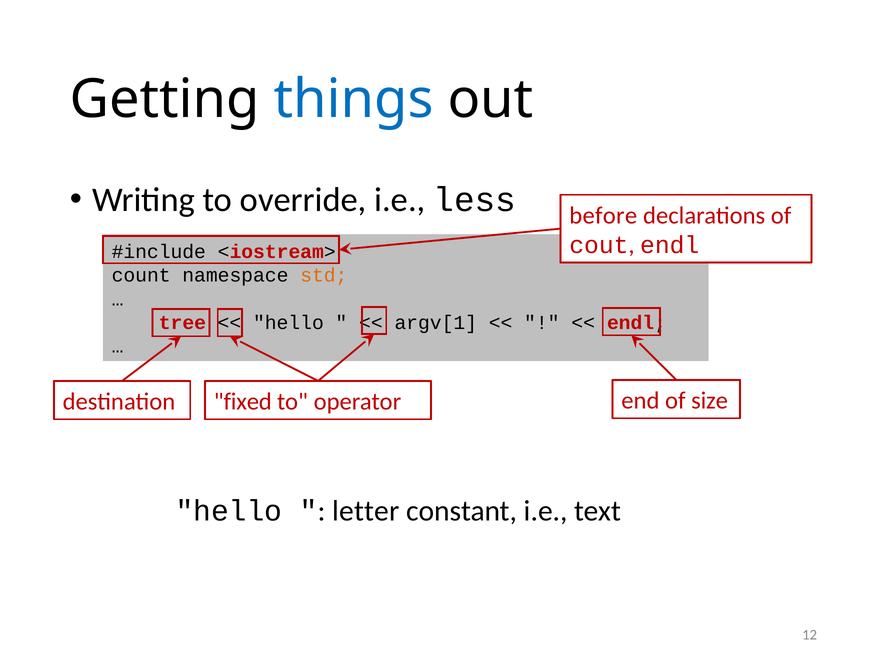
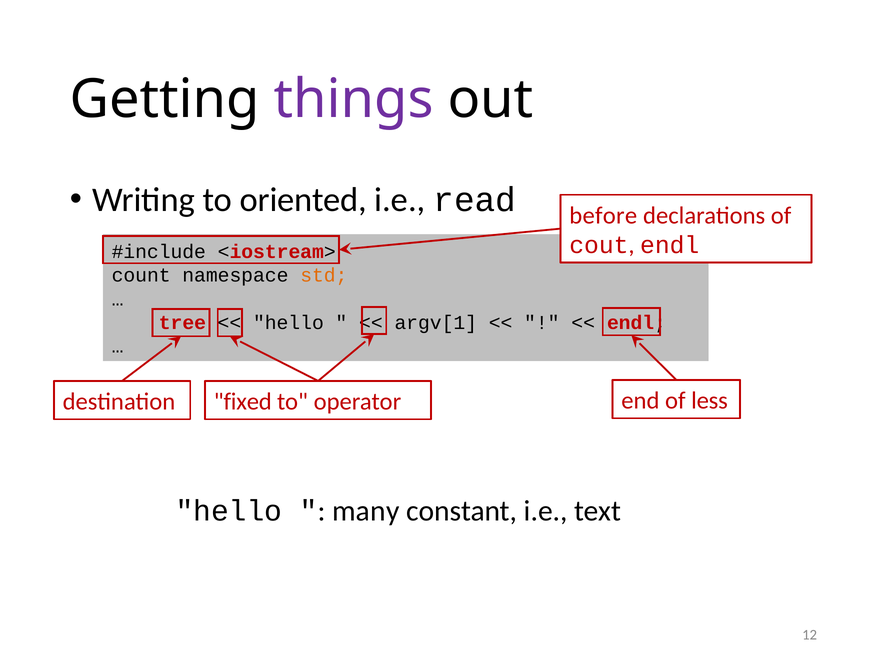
things colour: blue -> purple (354, 99)
override: override -> oriented (303, 200)
less: less -> read (475, 200)
size: size -> less (710, 401)
letter: letter -> many (366, 511)
